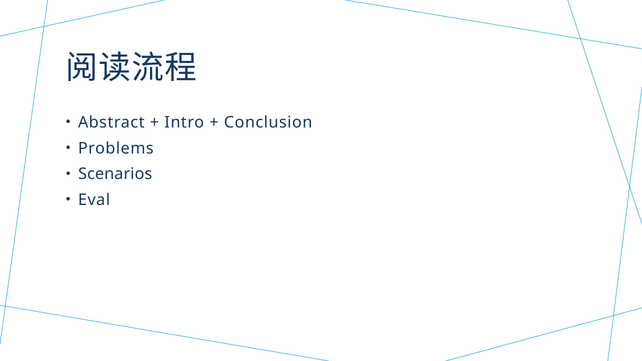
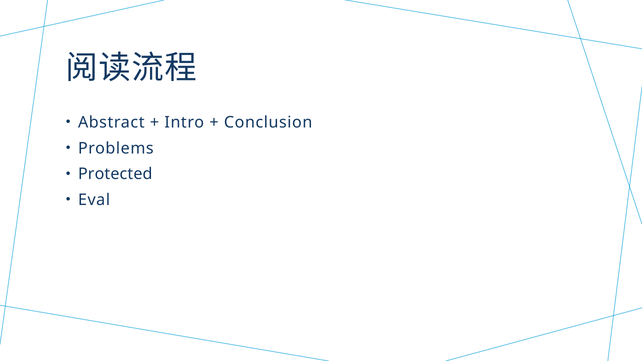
Scenarios: Scenarios -> Protected (115, 174)
